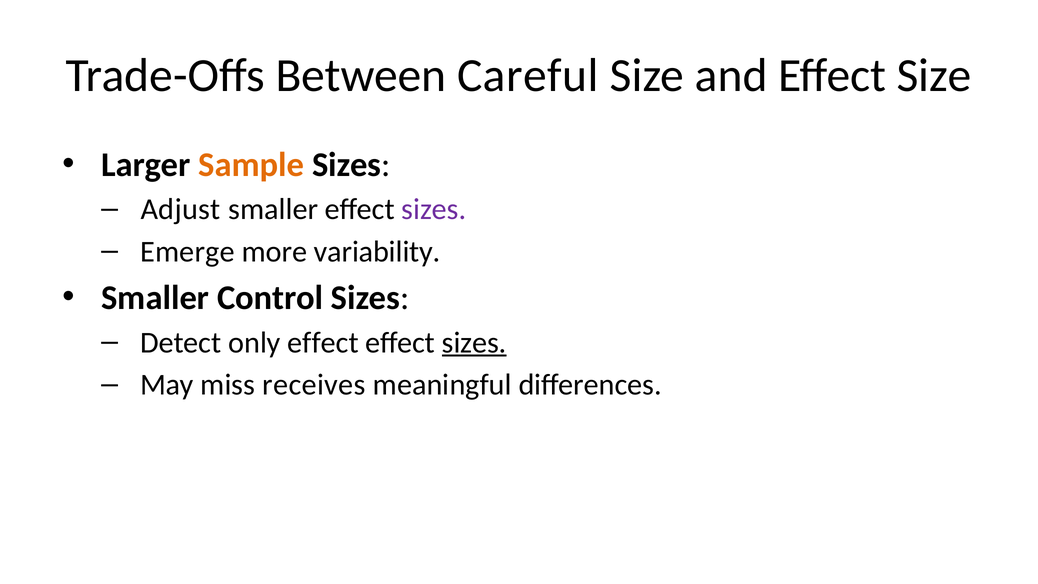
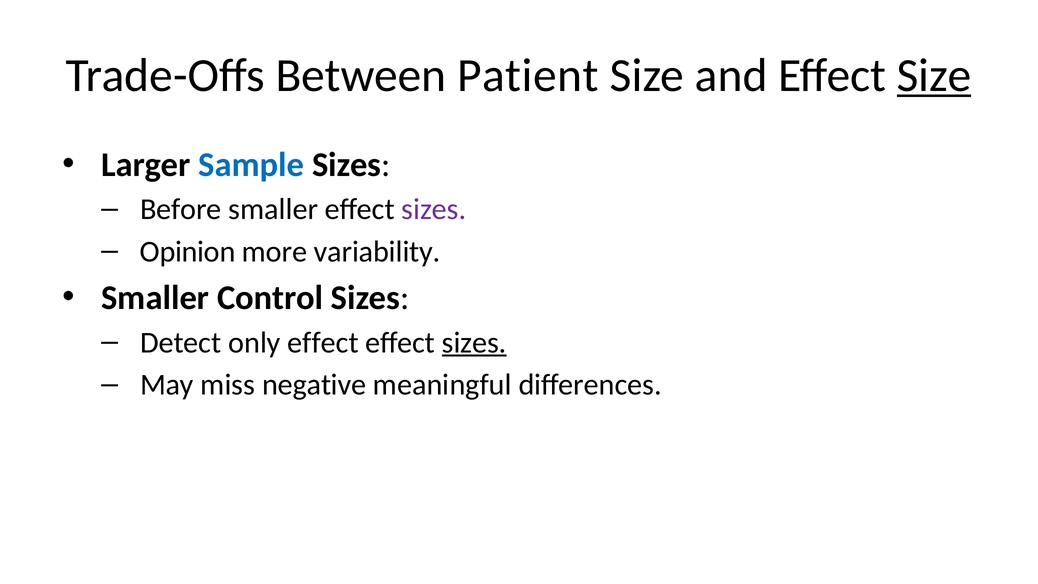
Careful: Careful -> Patient (528, 75)
Size underline: none -> present (934, 75)
Sample colour: orange -> blue (251, 165)
Adjust: Adjust -> Before (181, 209)
Emerge: Emerge -> Opinion (188, 252)
receives: receives -> negative (314, 385)
